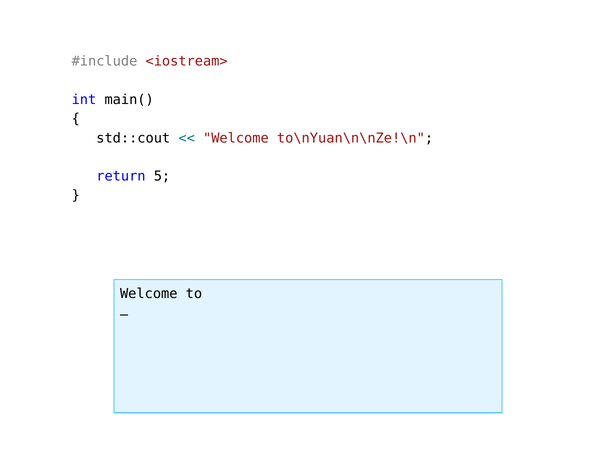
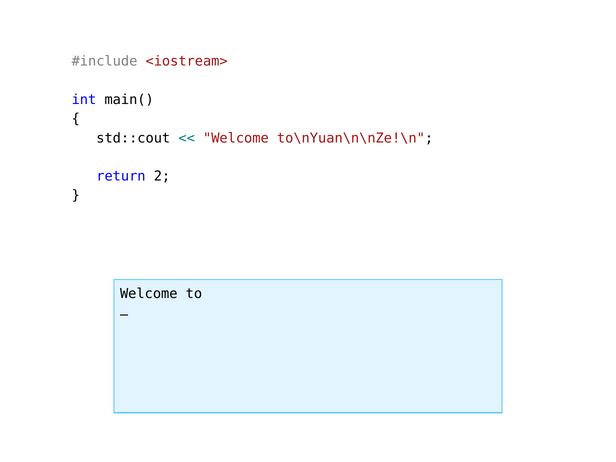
5: 5 -> 2 (162, 176)
